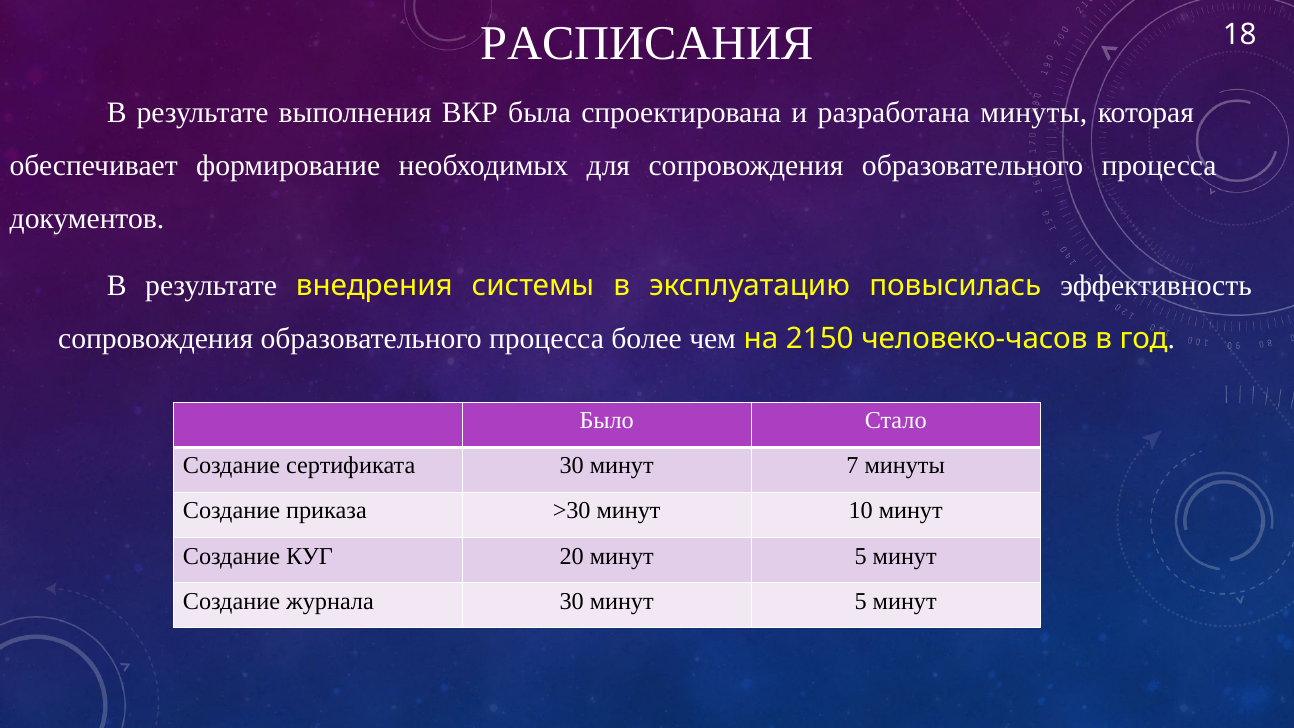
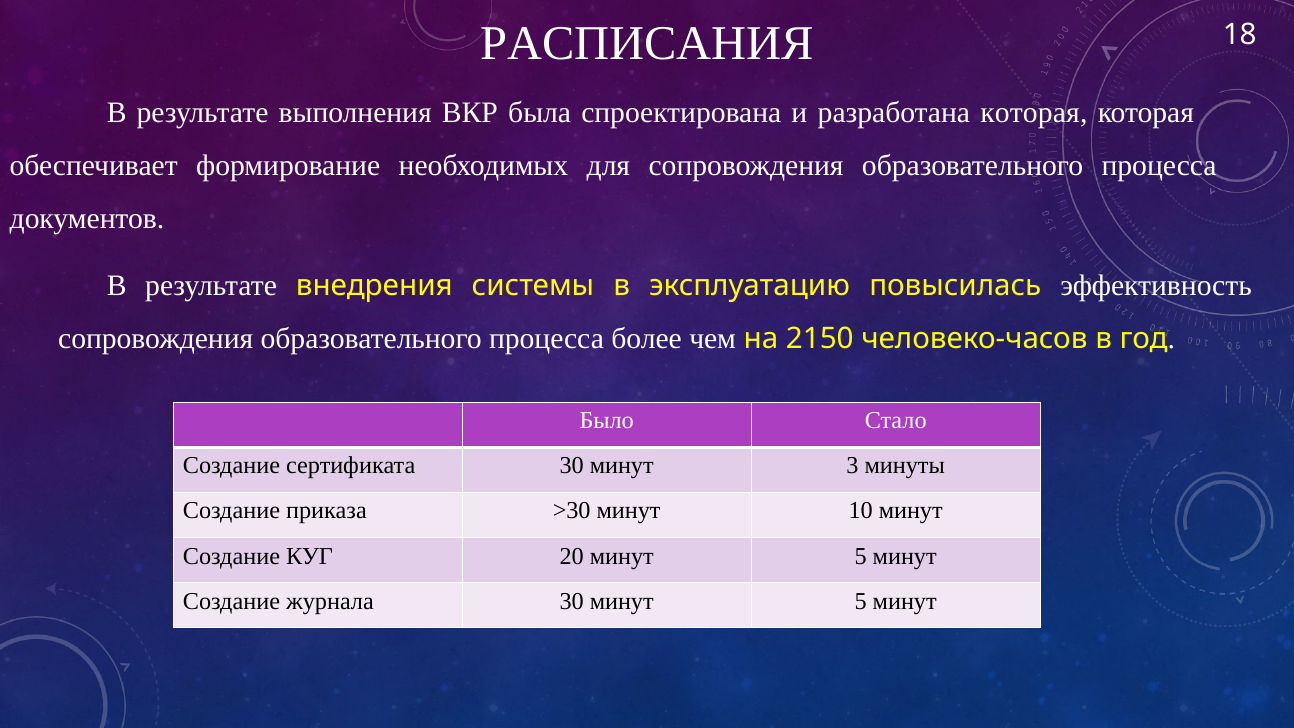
разработана минуты: минуты -> которая (1034, 112)
7: 7 -> 3 (853, 466)
